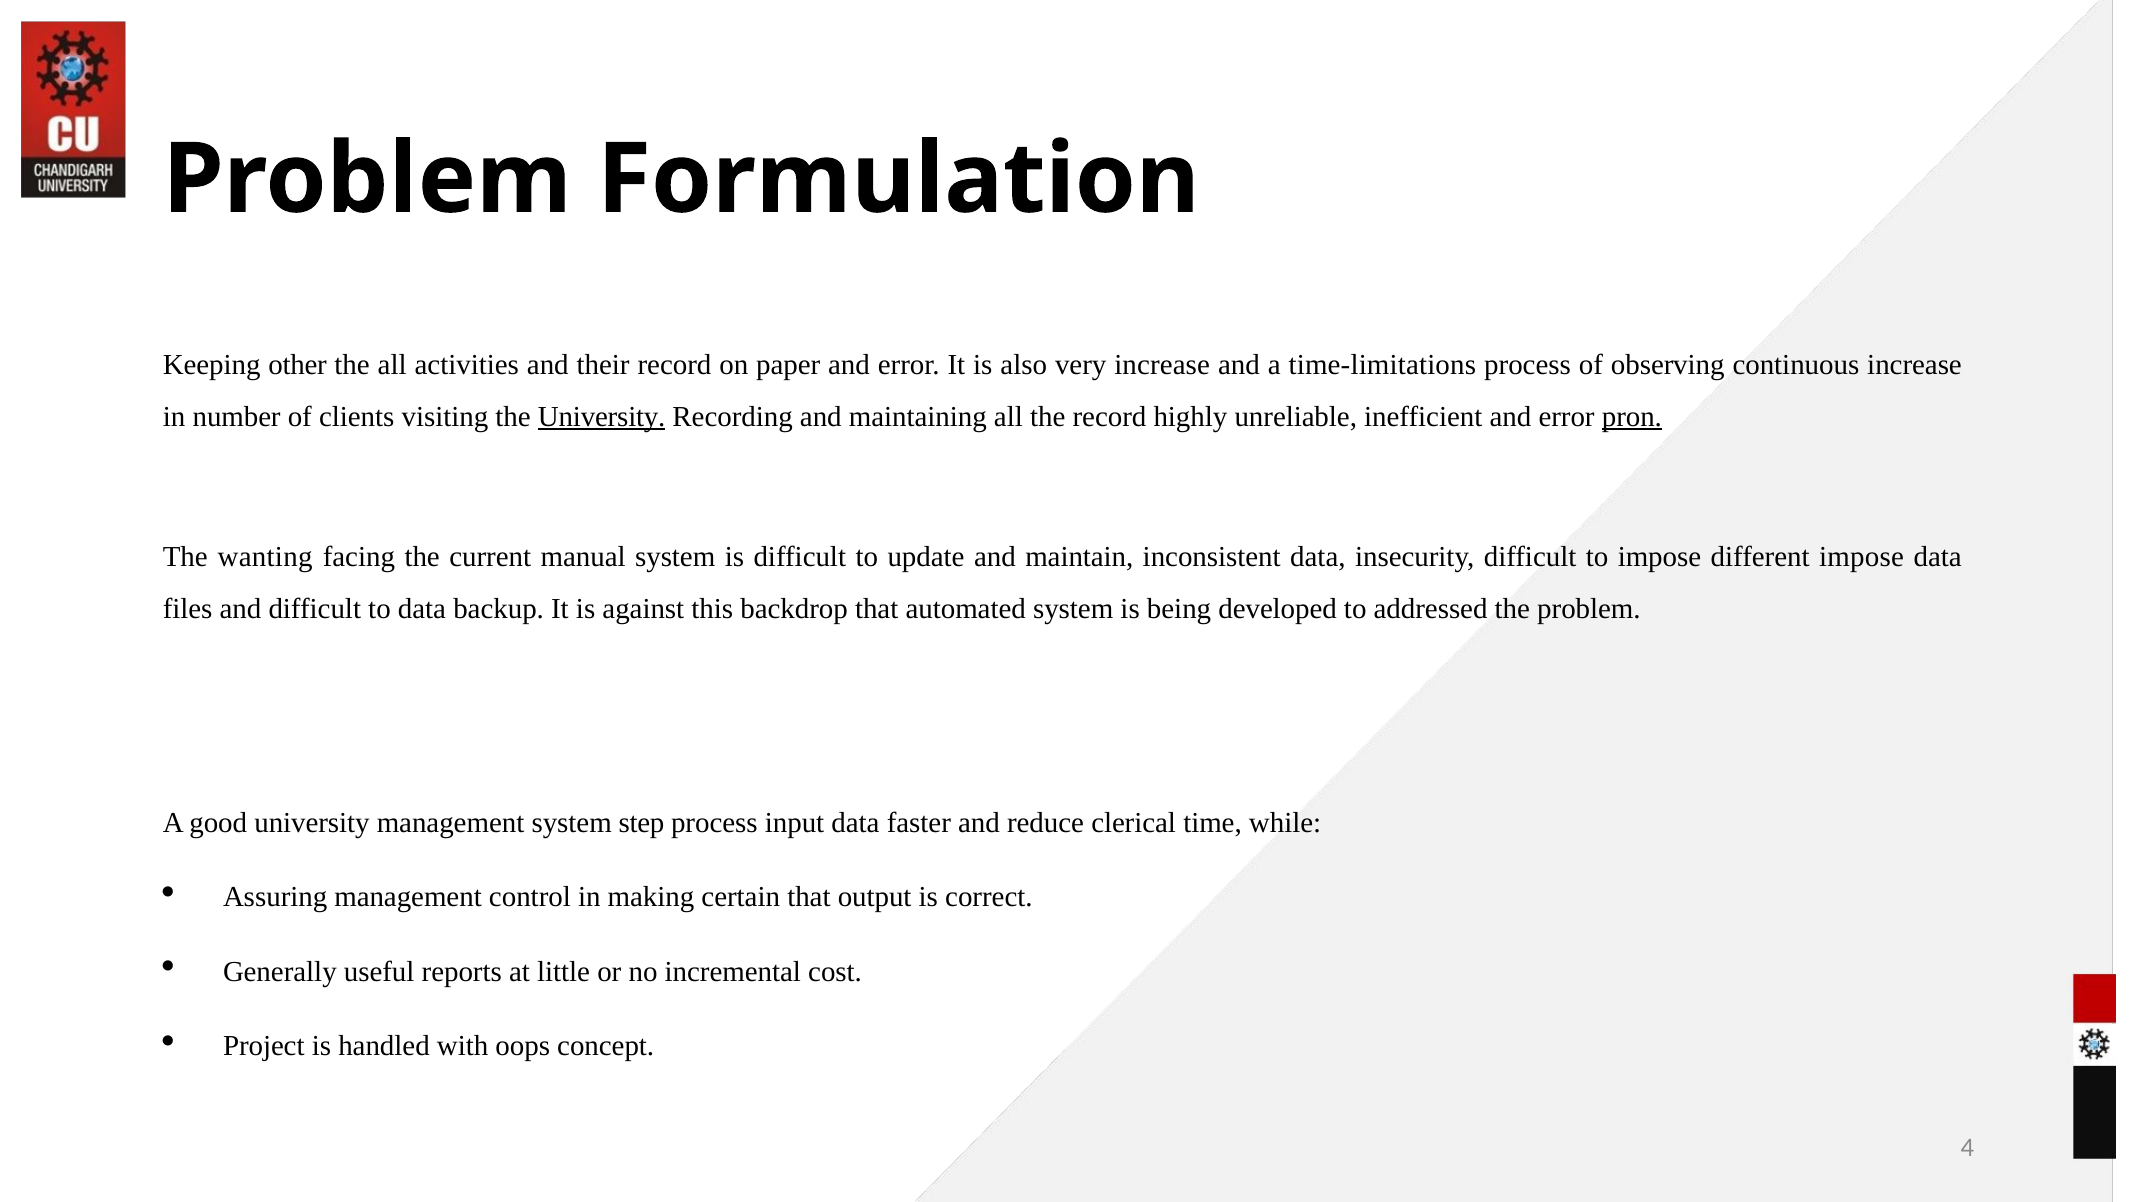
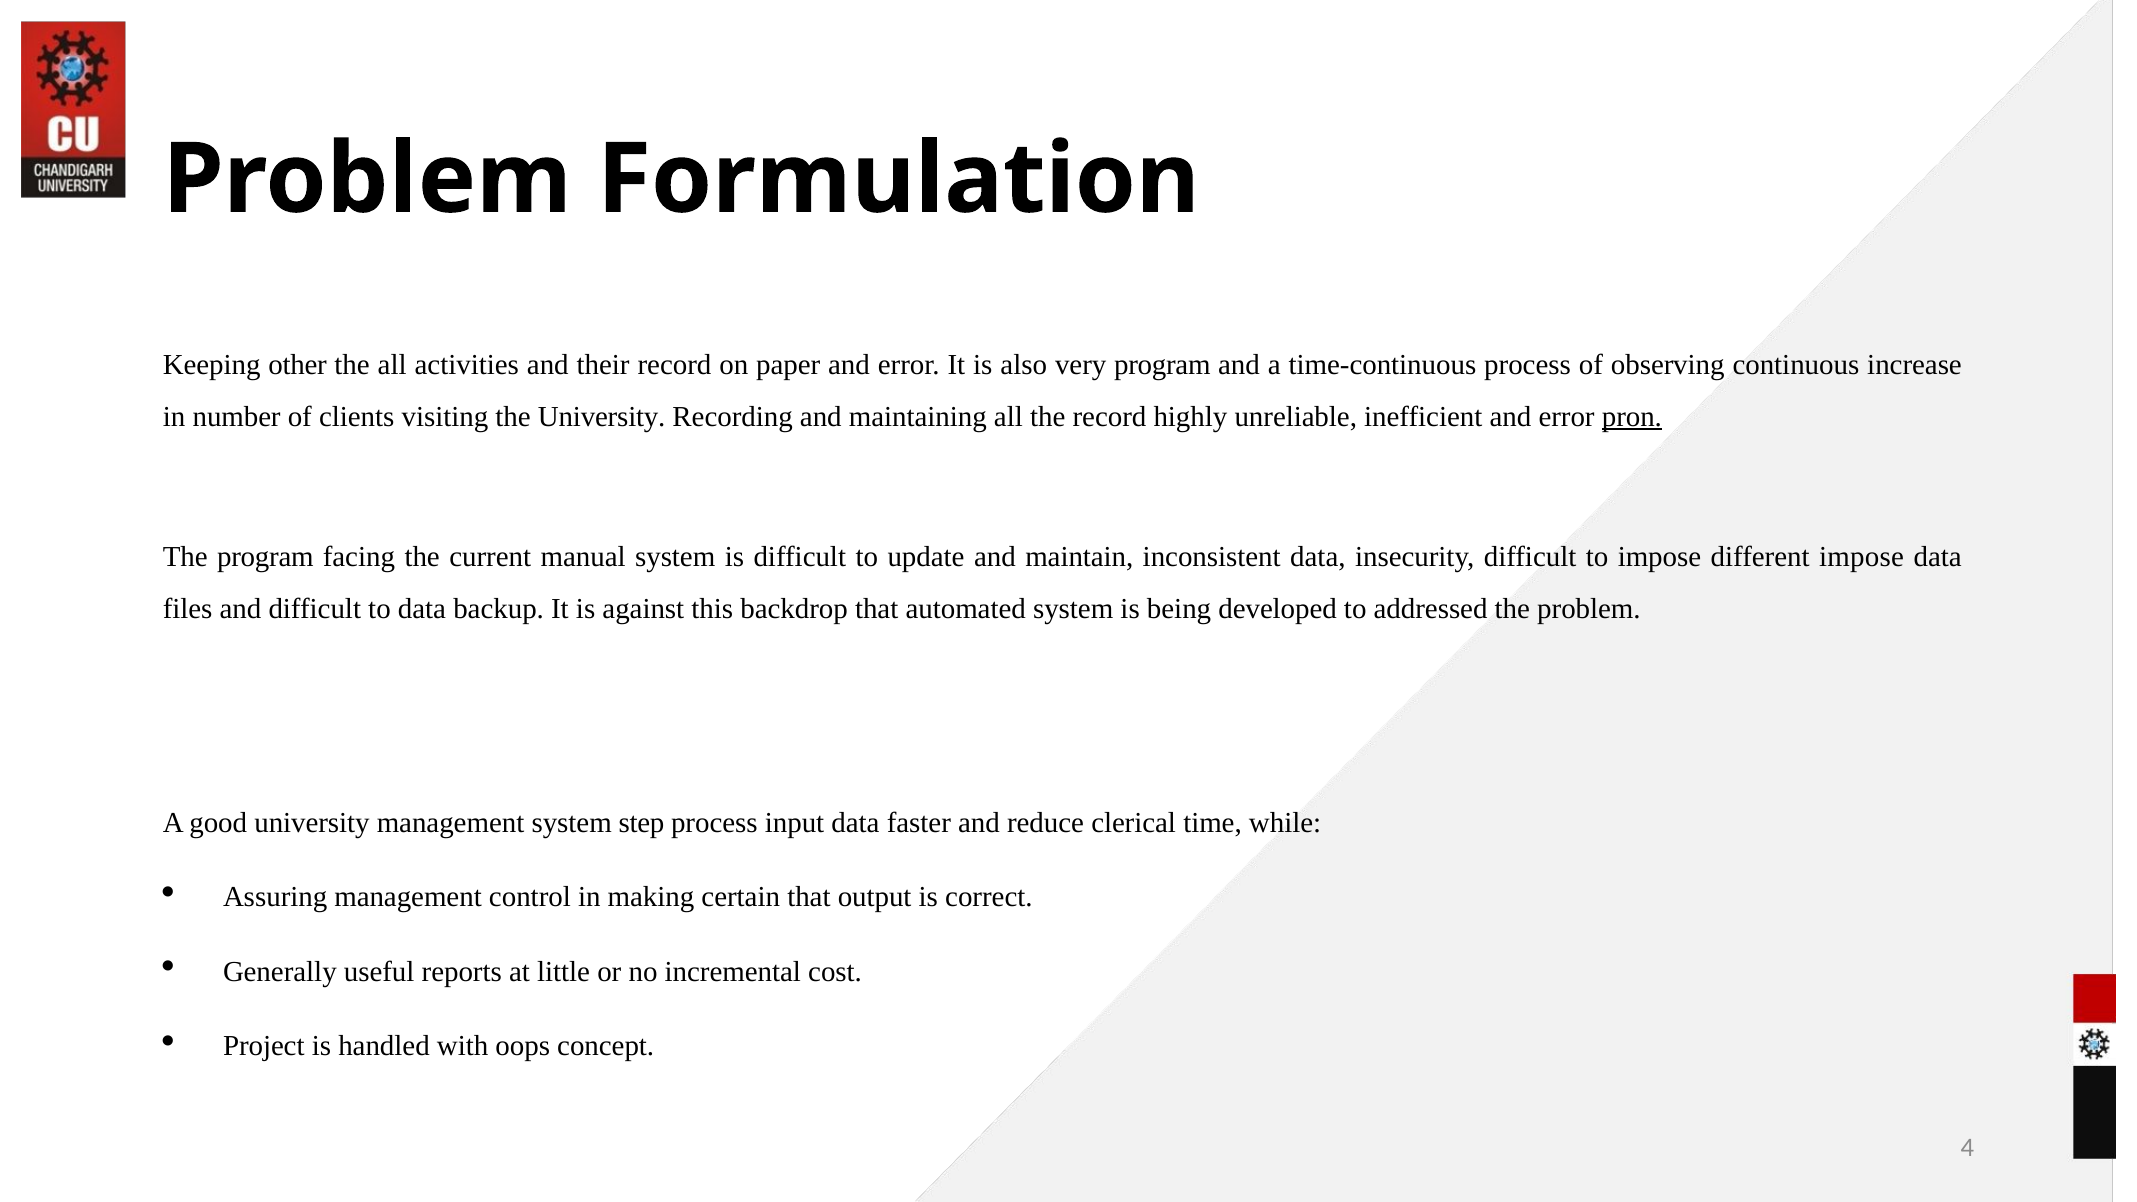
very increase: increase -> program (1162, 365)
time-limitations: time-limitations -> time-continuous (1382, 365)
University underline: present -> none (602, 417)
The wanting: wanting -> program (265, 557)
